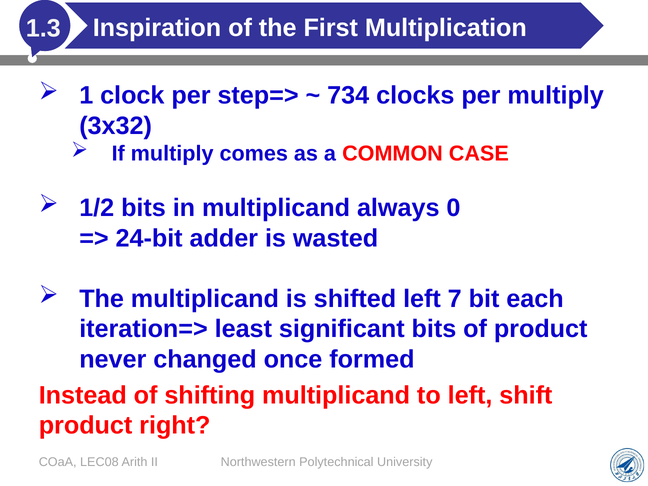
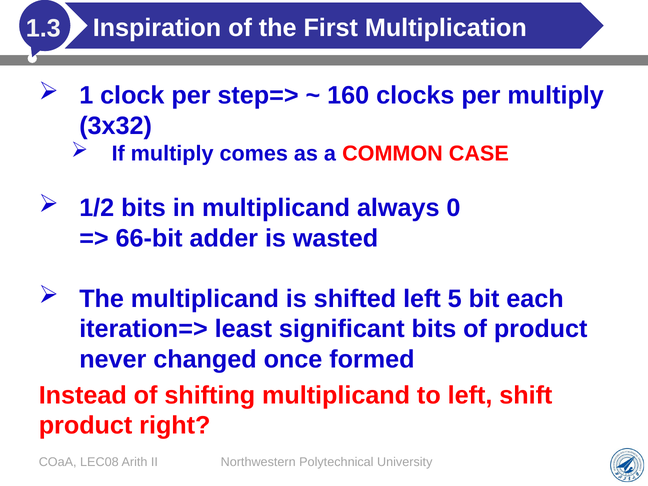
734: 734 -> 160 (348, 96)
24-bit: 24-bit -> 66-bit (149, 238)
7: 7 -> 5 (455, 299)
